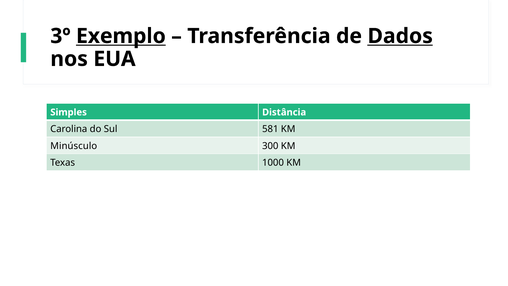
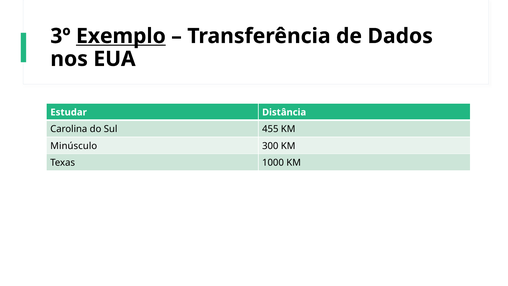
Dados underline: present -> none (400, 36)
Simples: Simples -> Estudar (69, 112)
581: 581 -> 455 (270, 129)
